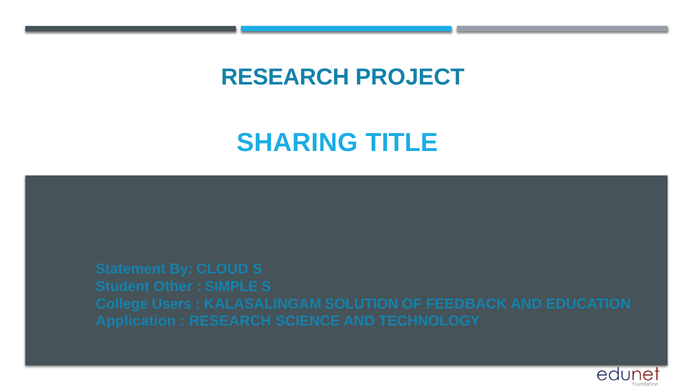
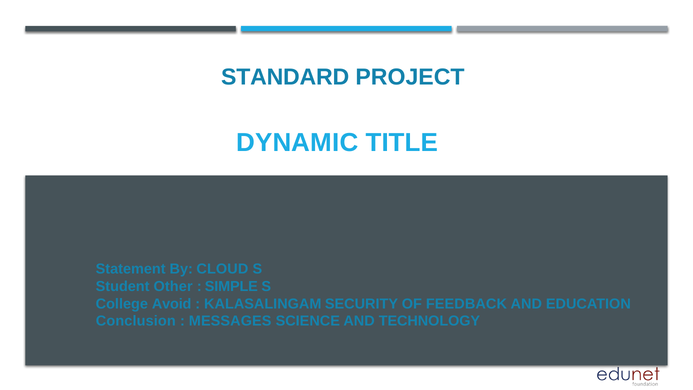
RESEARCH: RESEARCH -> STANDARD (285, 77)
SHARING: SHARING -> DYNAMIC (297, 143)
Users: Users -> Avoid (172, 304)
SOLUTION: SOLUTION -> SECURITY (361, 304)
Application: Application -> Conclusion (136, 321)
RESEARCH: RESEARCH -> MESSAGES (230, 321)
